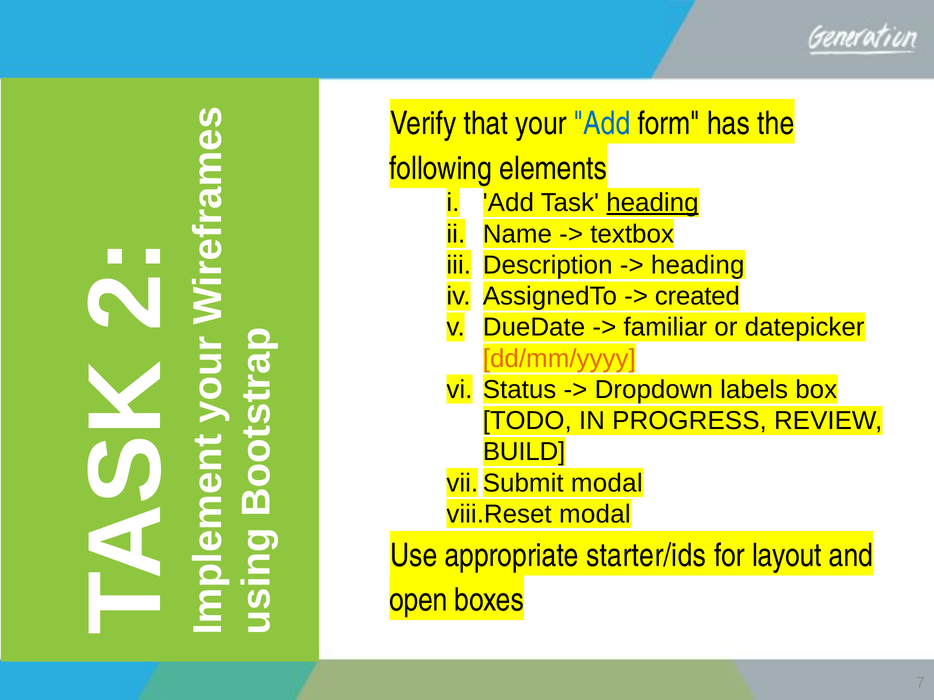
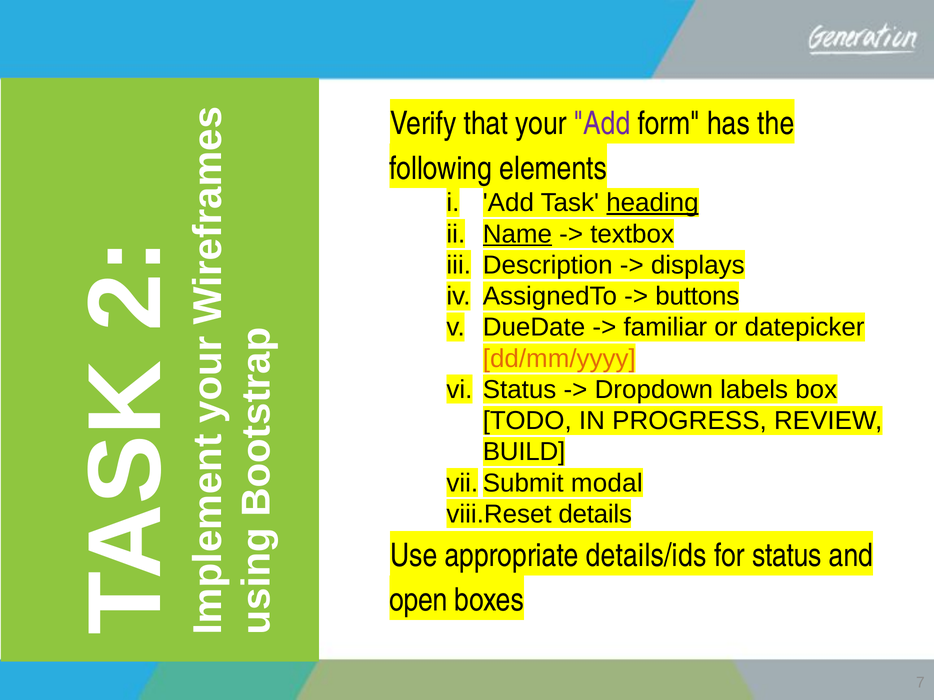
Add colour: blue -> purple (602, 124)
Name underline: none -> present (517, 234)
heading: heading -> displays (698, 265)
created: created -> buttons (697, 296)
modal: modal -> details (595, 514)
starter/ids: starter/ids -> details/ids (646, 556)
for layout: layout -> status (787, 556)
